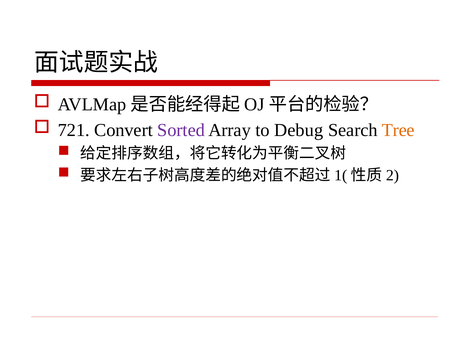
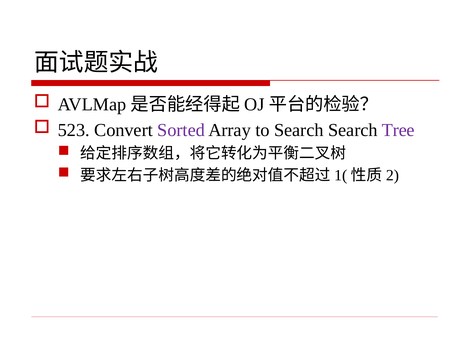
721: 721 -> 523 (74, 130)
to Debug: Debug -> Search (299, 130)
Tree colour: orange -> purple (398, 130)
